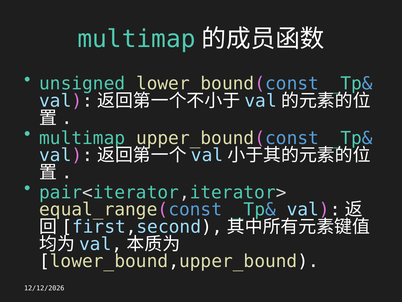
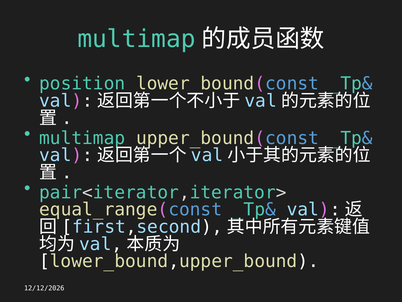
unsigned: unsigned -> position (82, 84)
